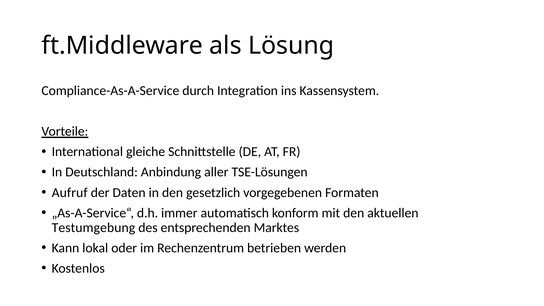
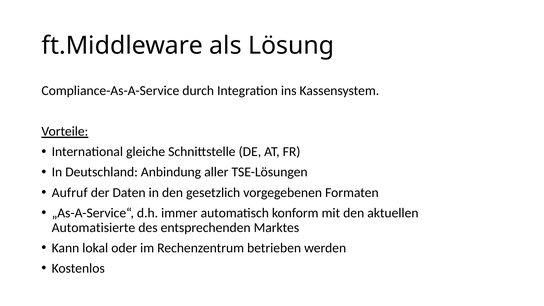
Testumgebung: Testumgebung -> Automatisierte (93, 228)
